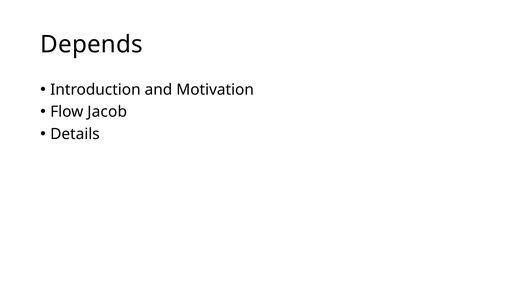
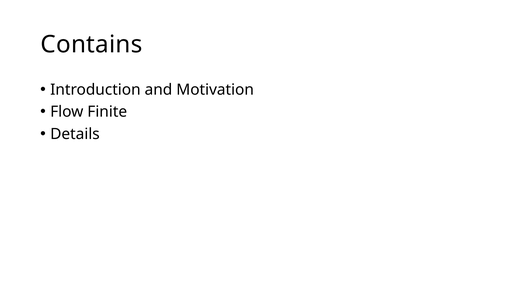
Depends: Depends -> Contains (92, 44)
Jacob: Jacob -> Finite (107, 112)
